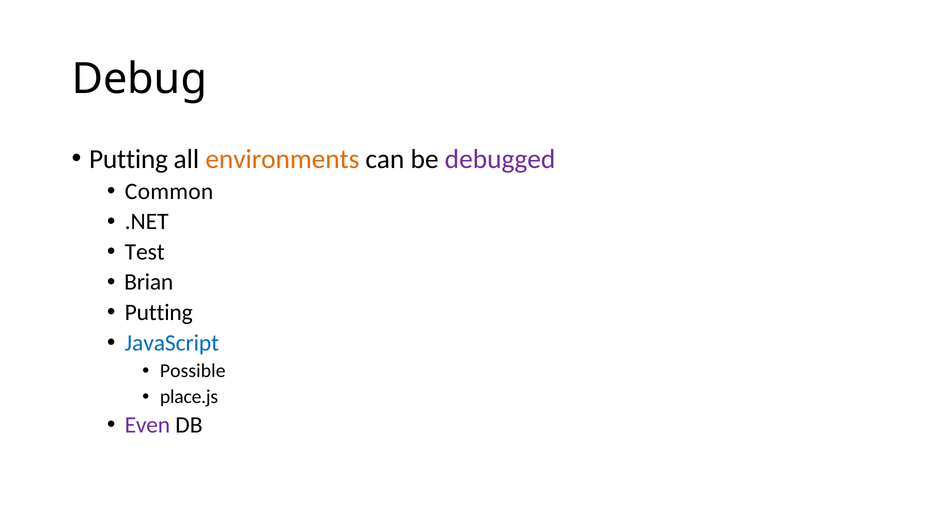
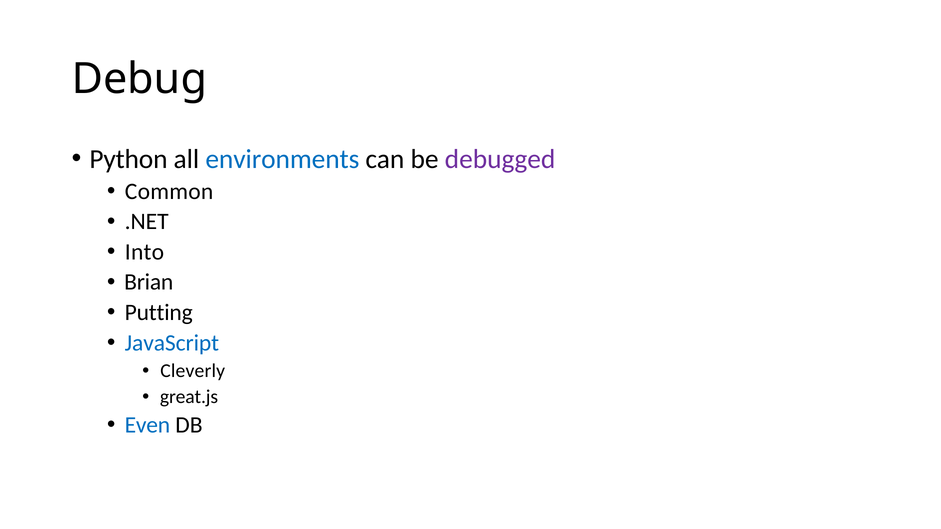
Putting: Putting -> Python (128, 159)
environments colour: orange -> blue (282, 159)
Test: Test -> Into (144, 252)
Possible: Possible -> Cleverly (193, 371)
place.js: place.js -> great.js (189, 397)
Even colour: purple -> blue (147, 425)
